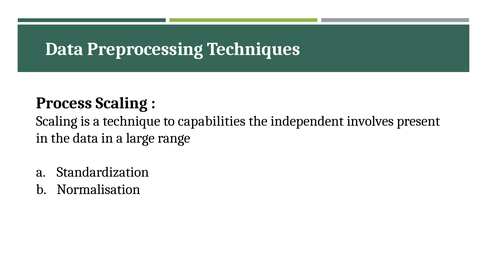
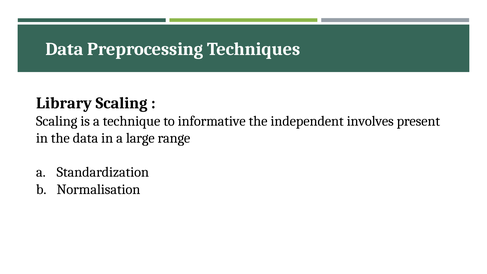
Process: Process -> Library (64, 103)
capabilities: capabilities -> informative (212, 121)
